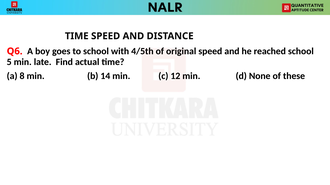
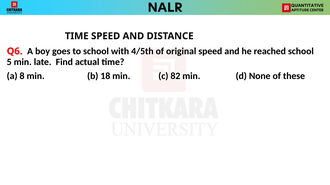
14: 14 -> 18 (105, 76)
12: 12 -> 82 (175, 76)
